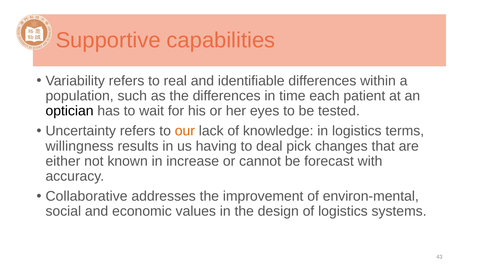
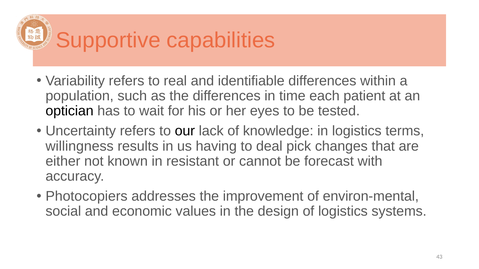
our colour: orange -> black (185, 131)
increase: increase -> resistant (193, 161)
Collaborative: Collaborative -> Photocopiers (87, 197)
